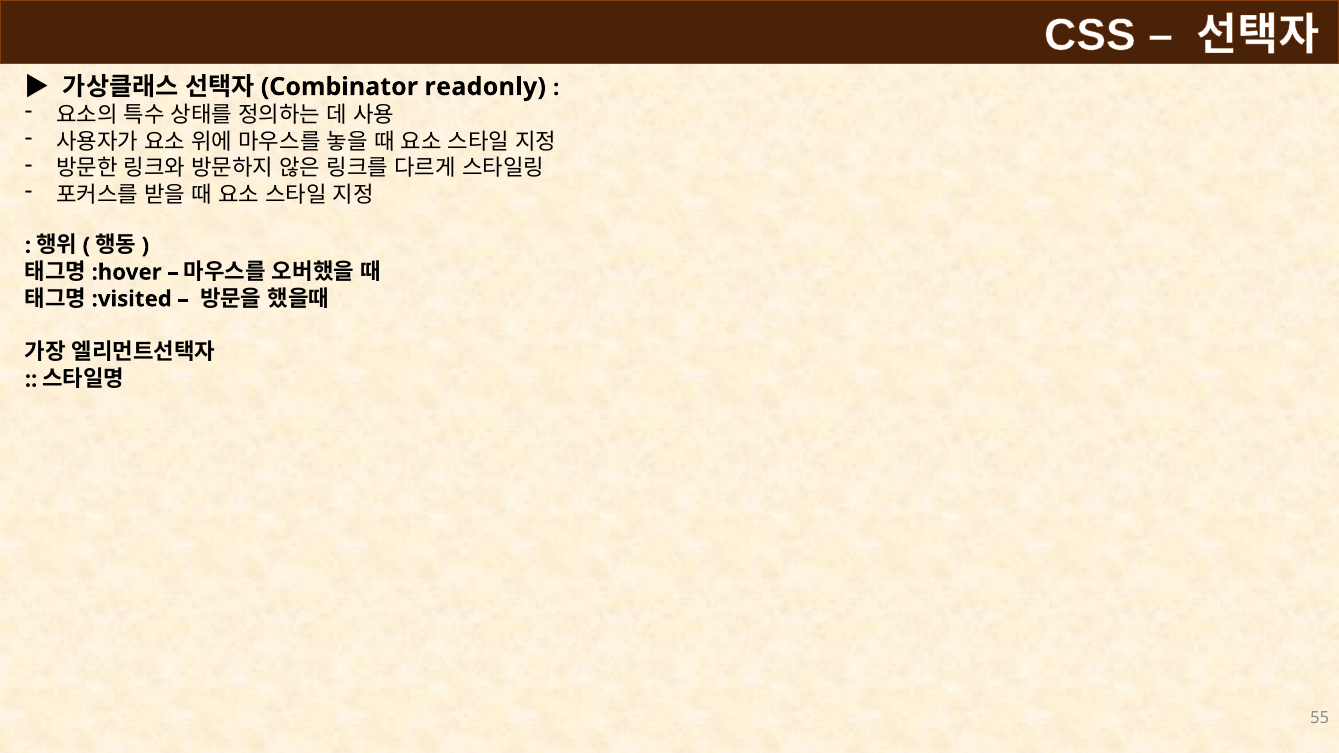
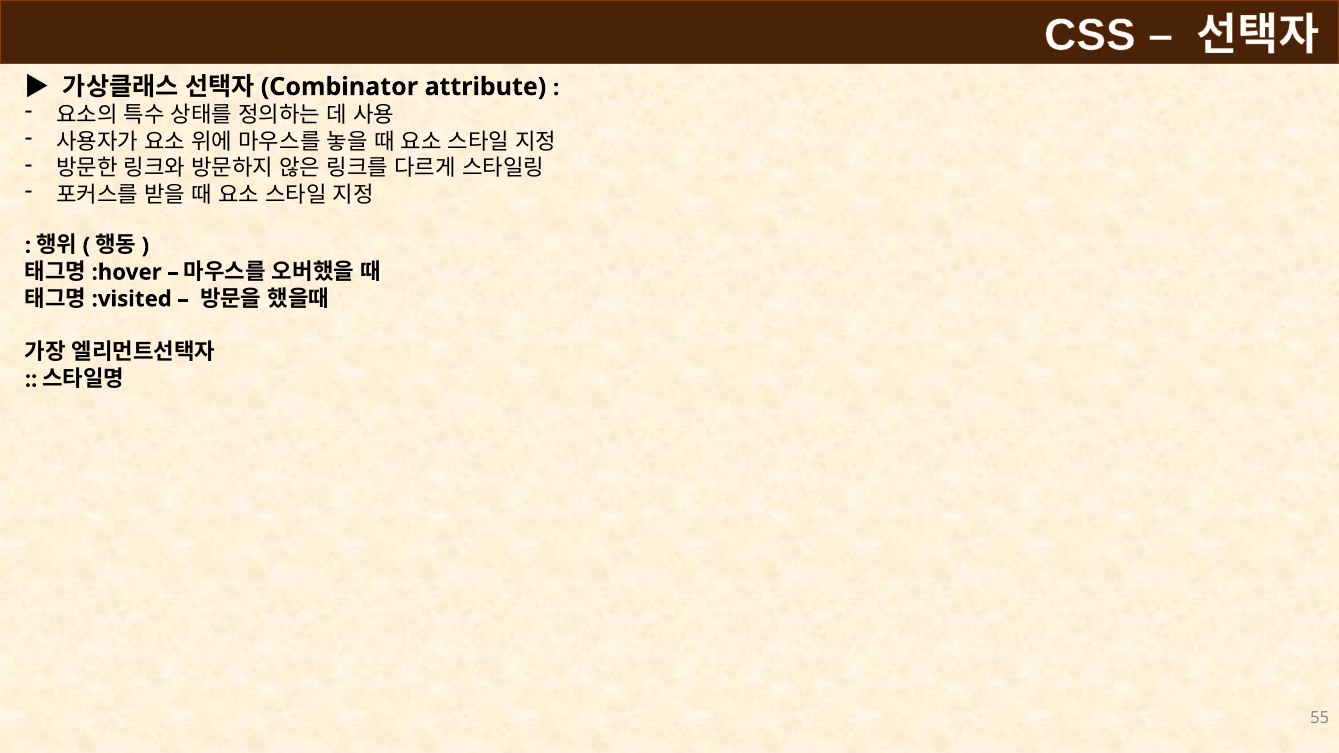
readonly: readonly -> attribute (485, 87)
